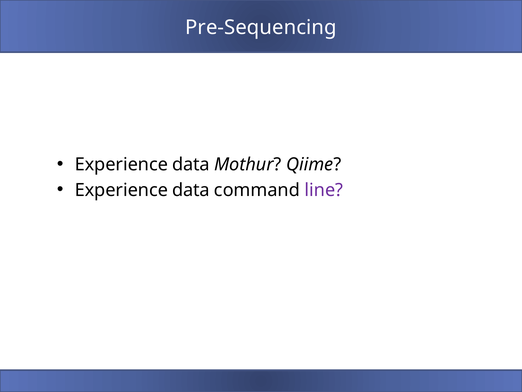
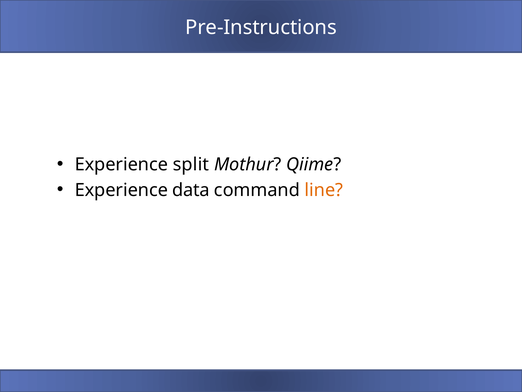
Pre-Sequencing: Pre-Sequencing -> Pre-Instructions (261, 27)
data: data -> split (191, 164)
line colour: purple -> orange (324, 190)
